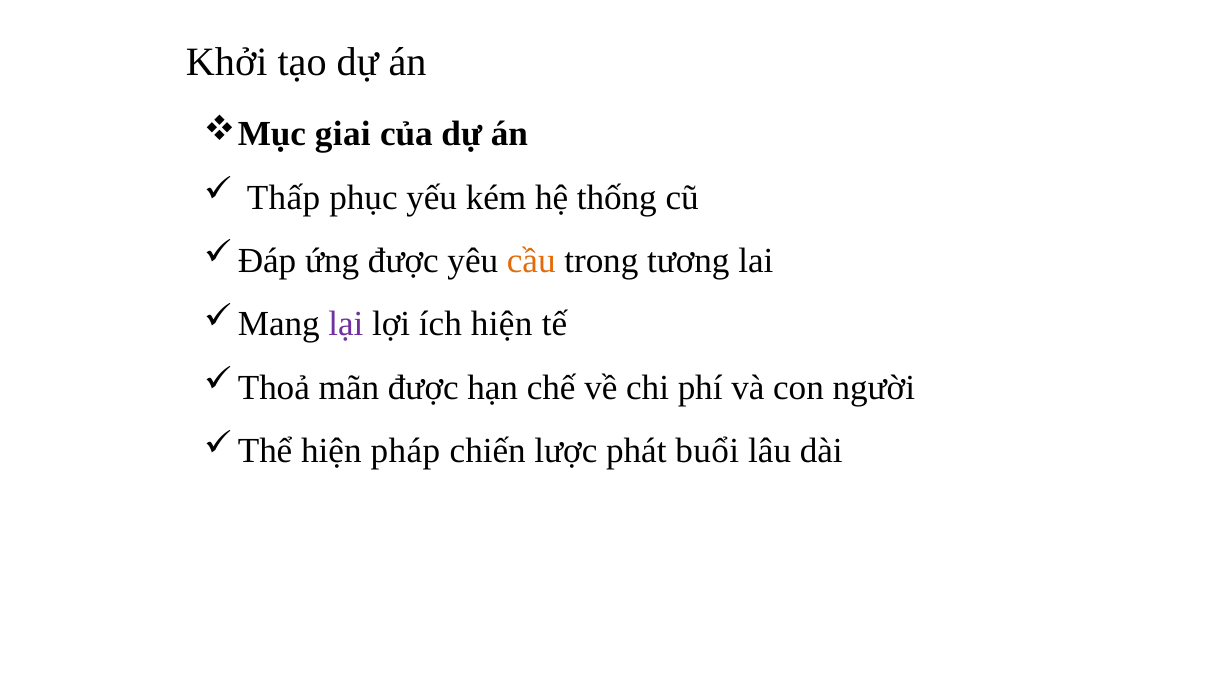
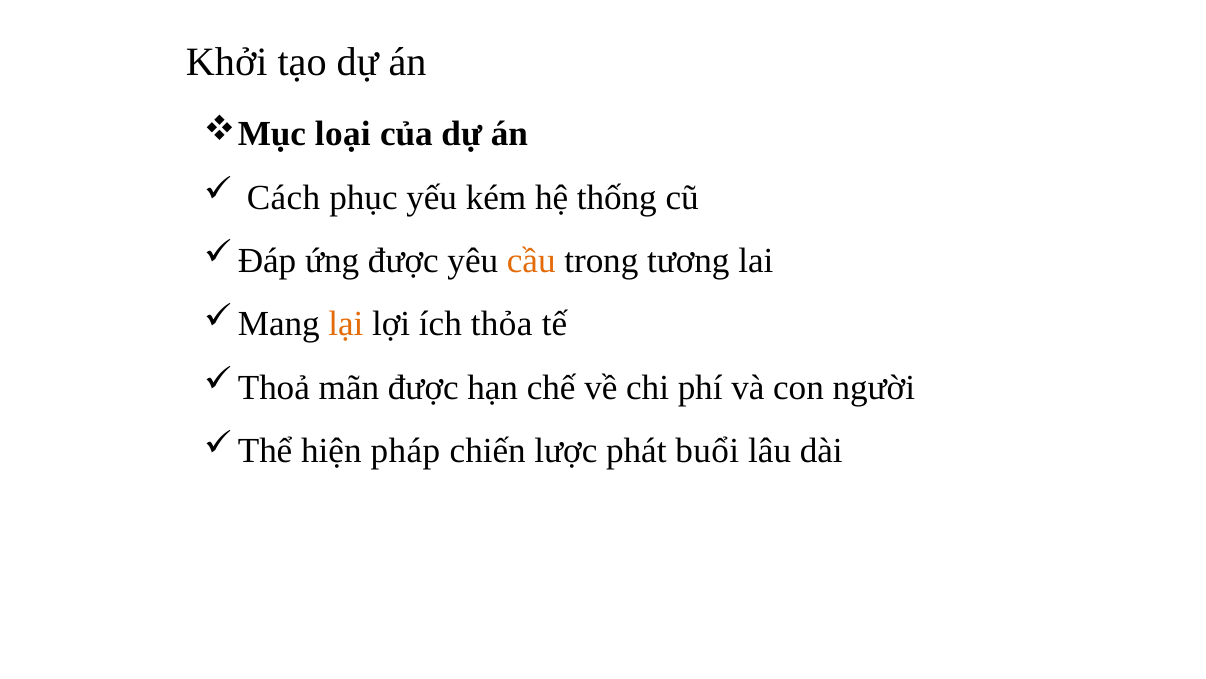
giai: giai -> loại (343, 134)
Thấp: Thấp -> Cách (283, 197)
lại colour: purple -> orange (346, 324)
ích hiện: hiện -> thỏa (502, 324)
